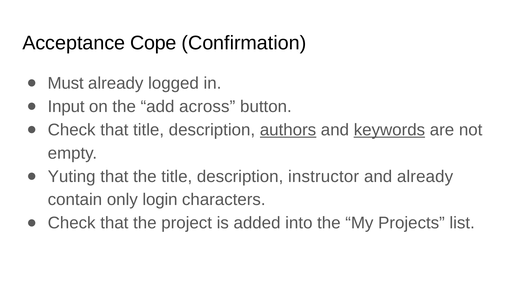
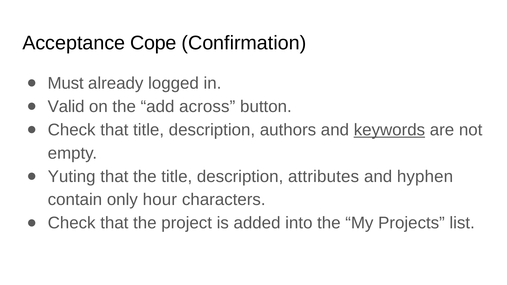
Input: Input -> Valid (66, 107)
authors underline: present -> none (288, 130)
instructor: instructor -> attributes (324, 177)
and already: already -> hyphen (425, 177)
login: login -> hour (160, 200)
